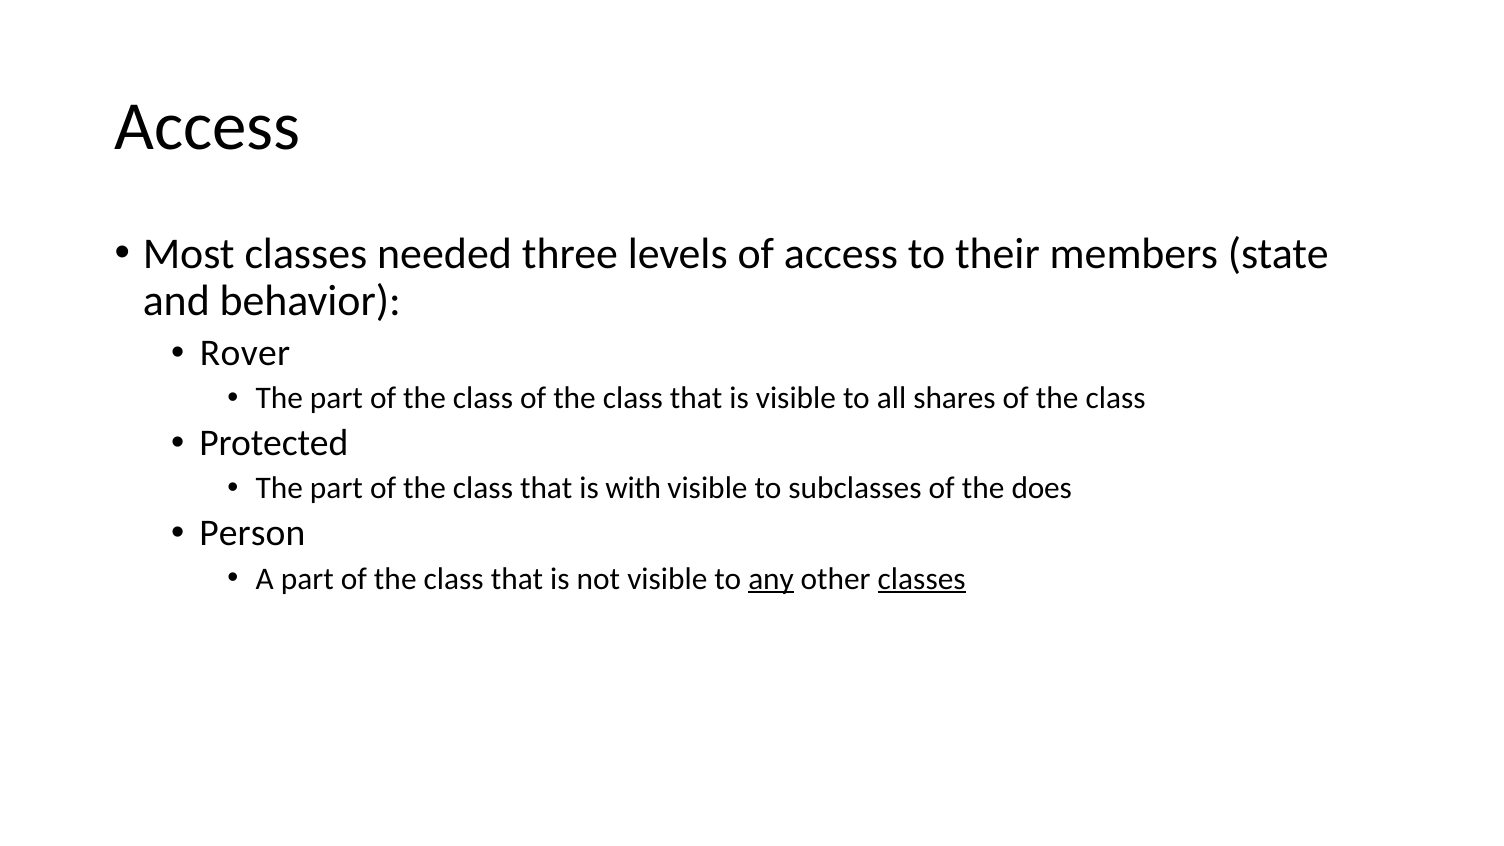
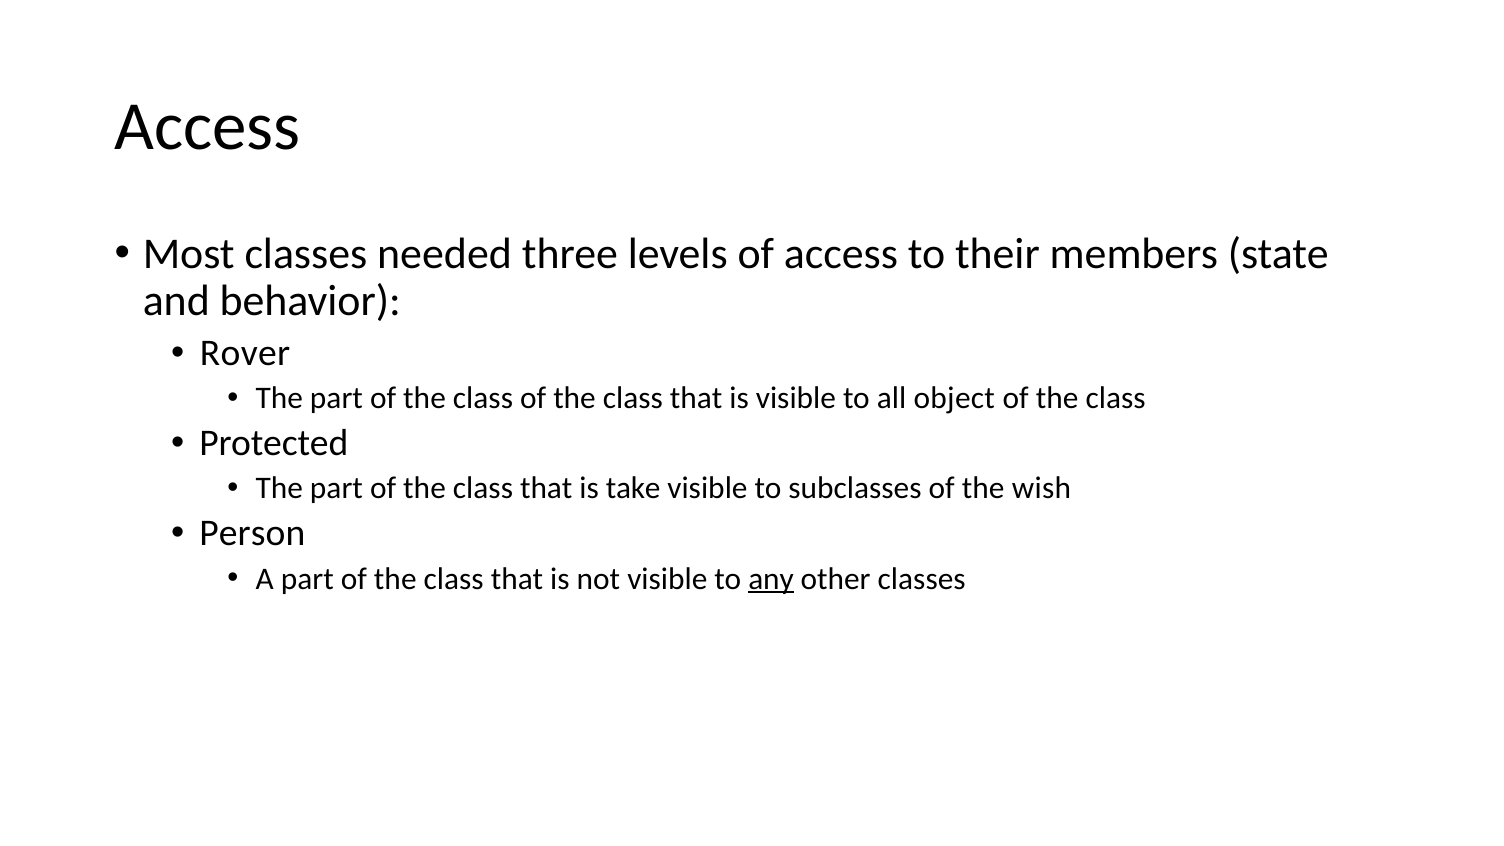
shares: shares -> object (954, 398)
with: with -> take (633, 489)
does: does -> wish (1042, 489)
classes underline: present -> none (922, 579)
